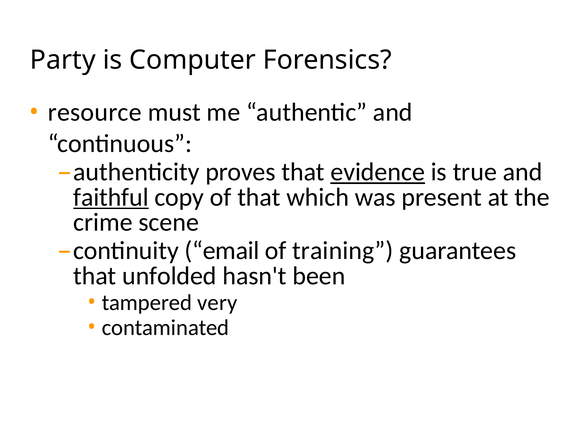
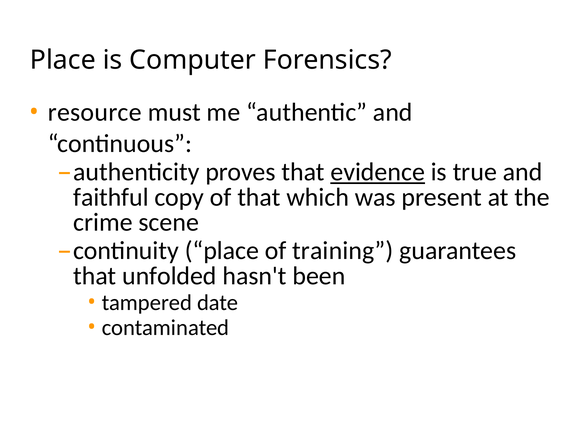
Party: Party -> Place (63, 60)
faithful underline: present -> none (111, 197)
continuity email: email -> place (222, 251)
very: very -> date (218, 303)
